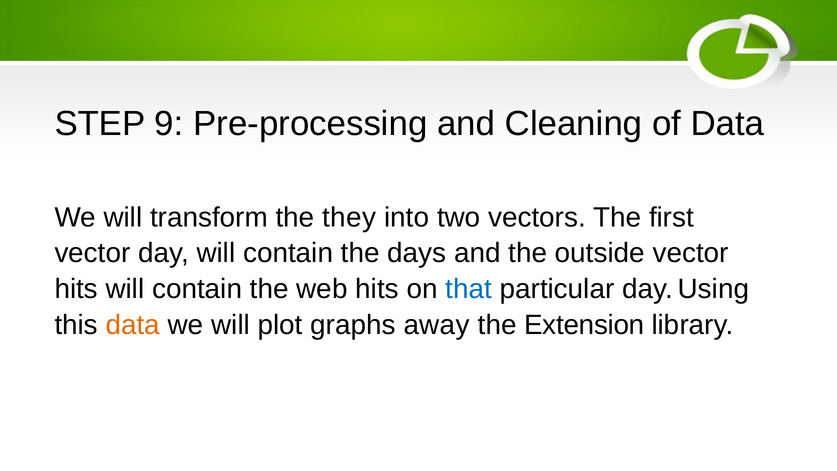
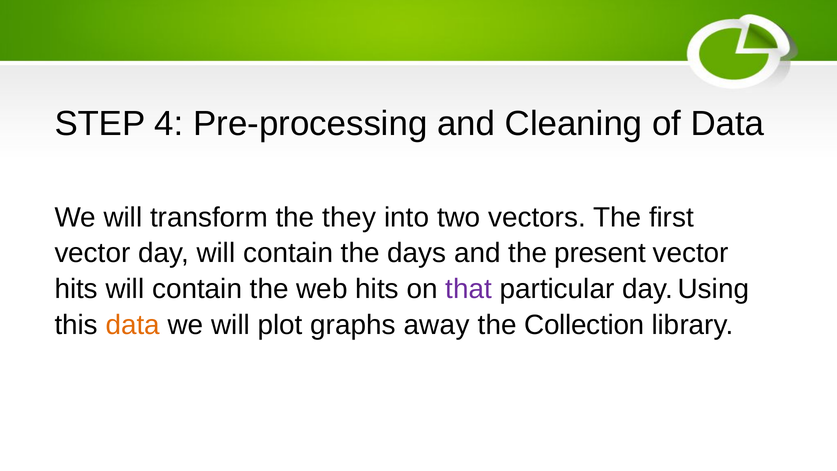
9: 9 -> 4 (169, 124)
outside: outside -> present (600, 253)
that colour: blue -> purple (469, 289)
Extension: Extension -> Collection (584, 325)
